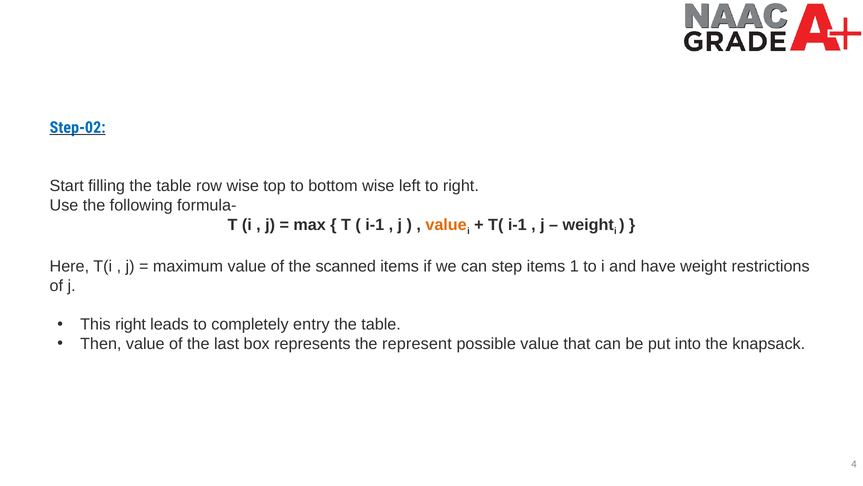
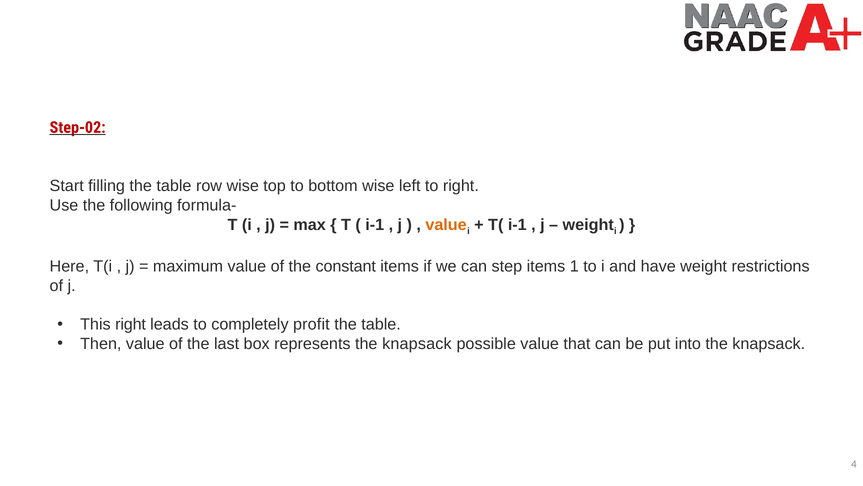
Step-02 colour: blue -> red (78, 127)
scanned: scanned -> constant (346, 266)
entry: entry -> profit (311, 324)
represents the represent: represent -> knapsack (417, 344)
